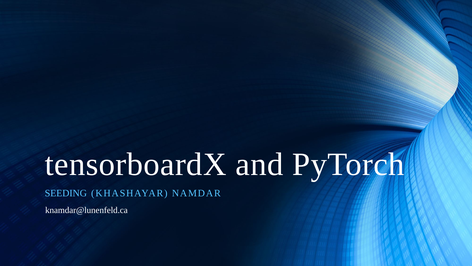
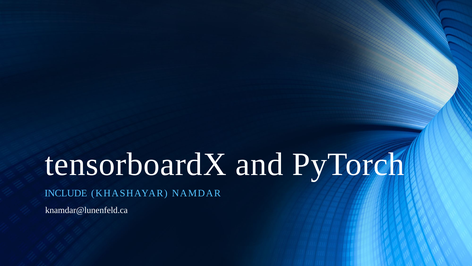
SEEDING: SEEDING -> INCLUDE (66, 193)
